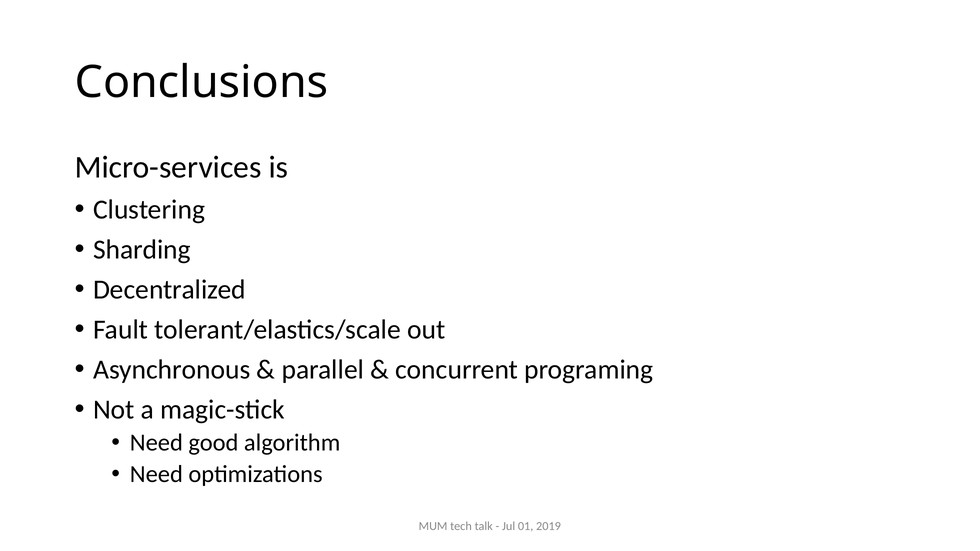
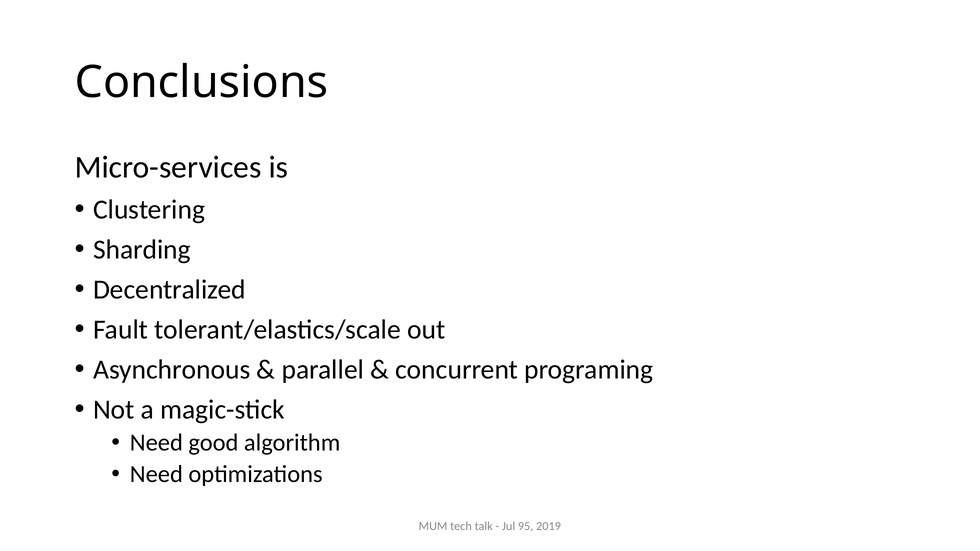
01: 01 -> 95 (526, 526)
